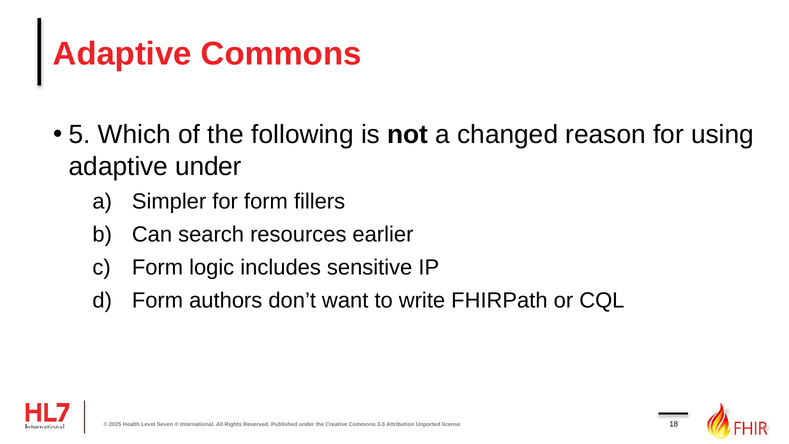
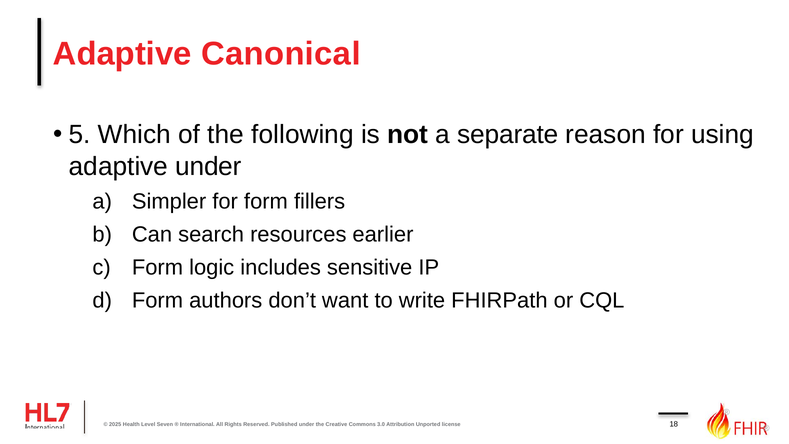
Adaptive Commons: Commons -> Canonical (281, 54)
changed: changed -> separate (508, 135)
